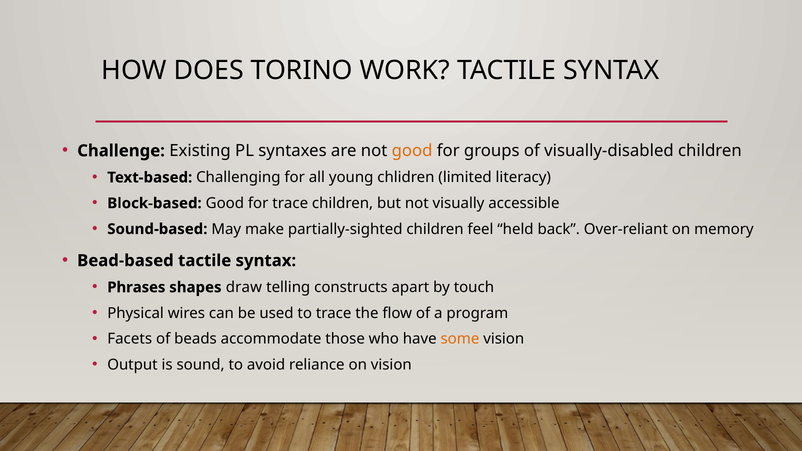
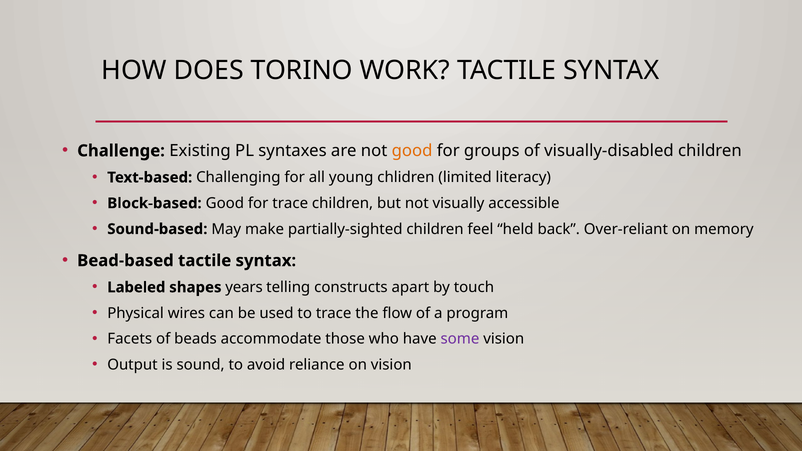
Phrases: Phrases -> Labeled (136, 287)
draw: draw -> years (244, 287)
some colour: orange -> purple (460, 339)
